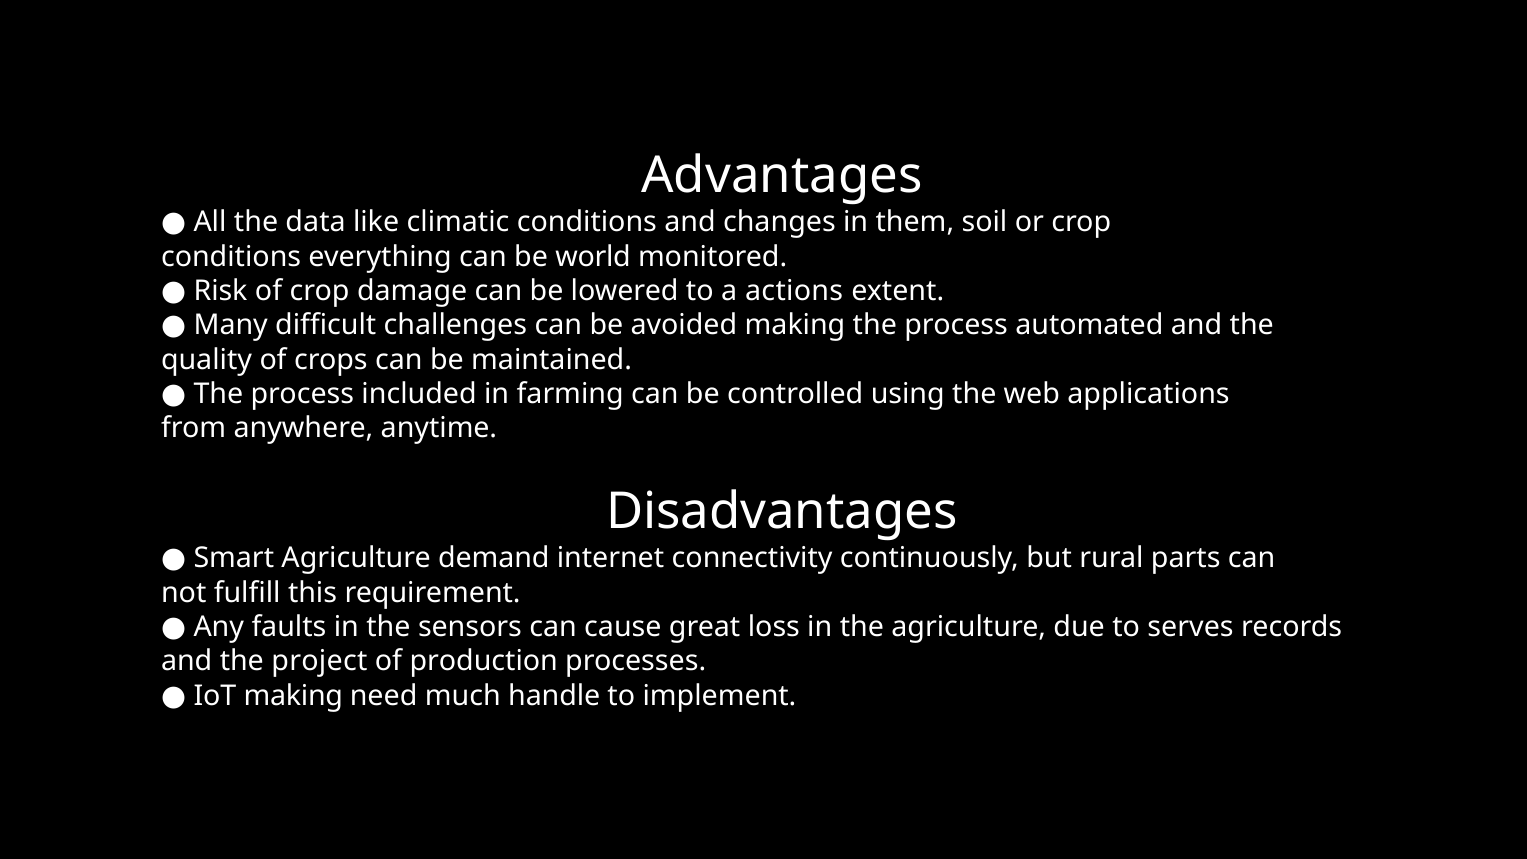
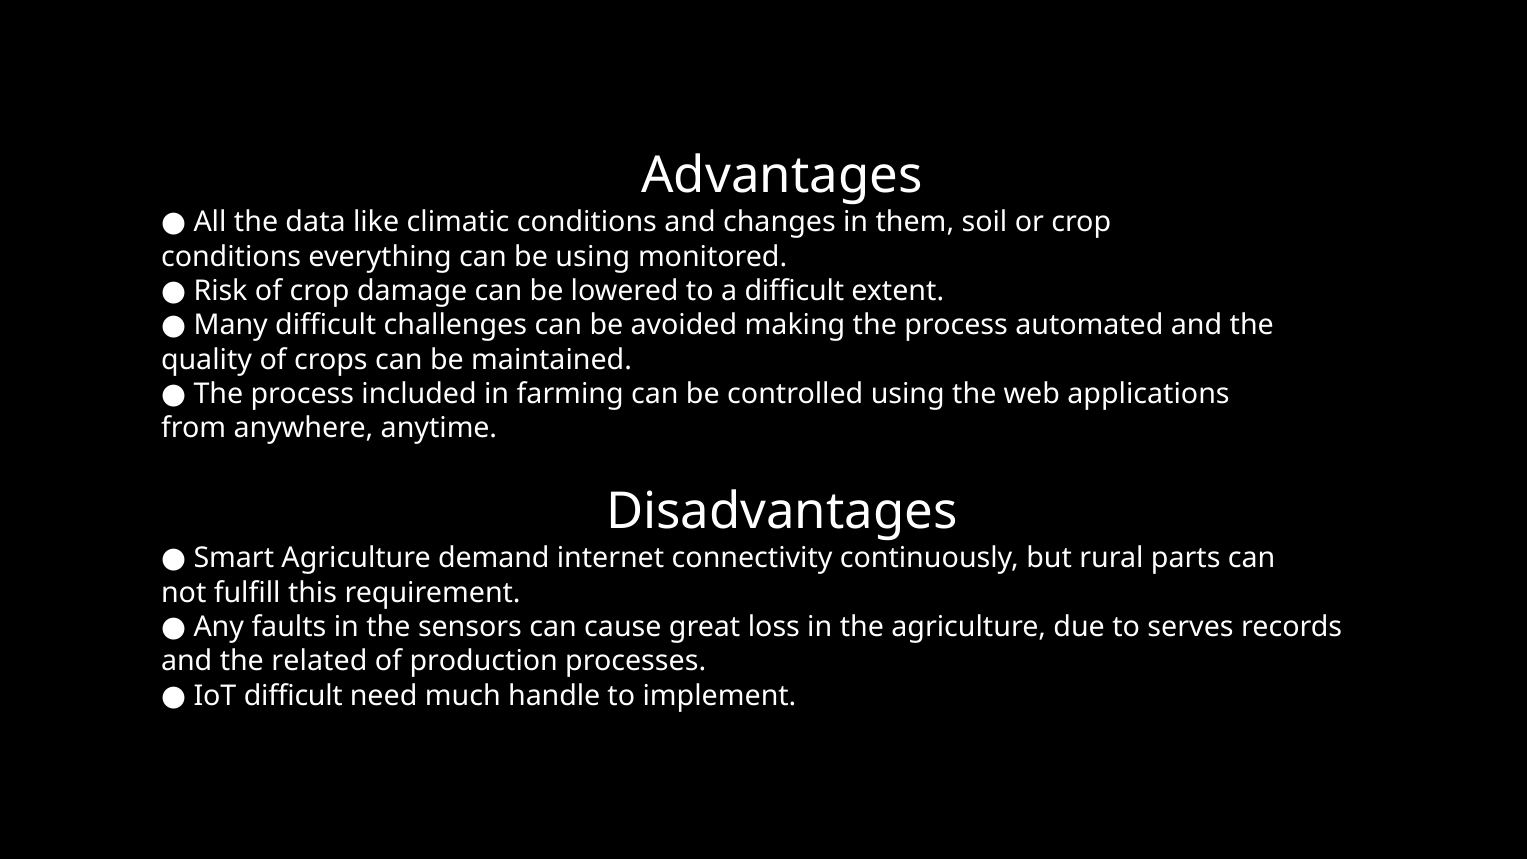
be world: world -> using (593, 257)
a actions: actions -> difficult (794, 291)
project: project -> related (319, 661)
IoT making: making -> difficult (293, 696)
